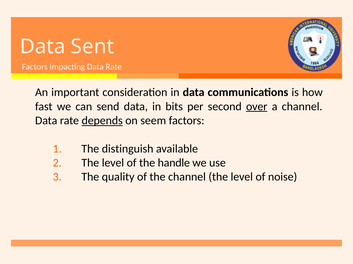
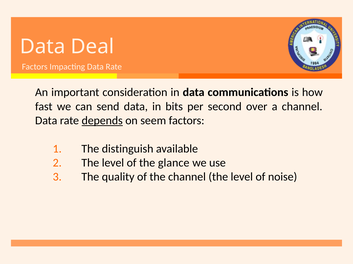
Sent: Sent -> Deal (92, 47)
over underline: present -> none (257, 107)
handle: handle -> glance (174, 163)
